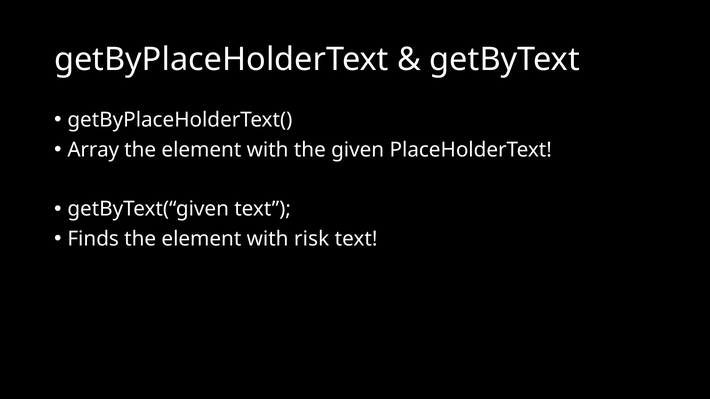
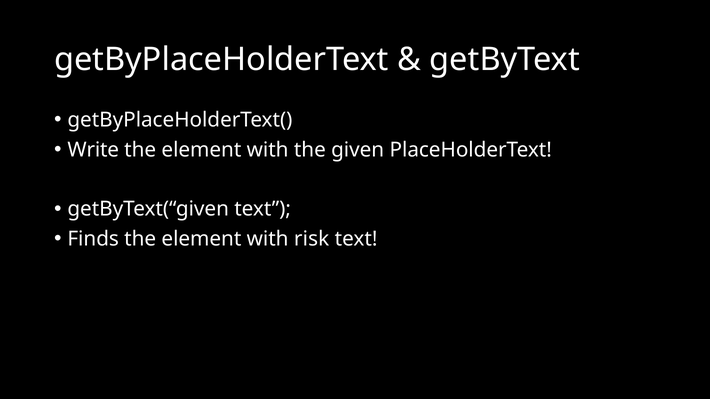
Array: Array -> Write (93, 150)
